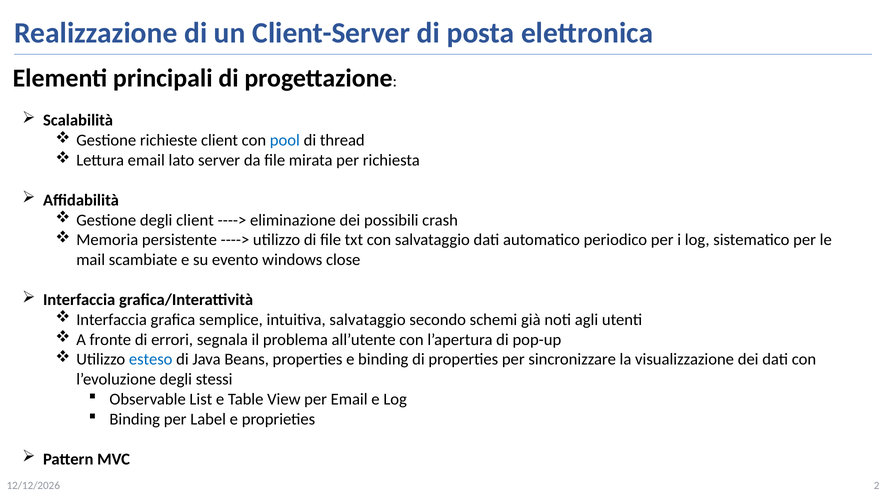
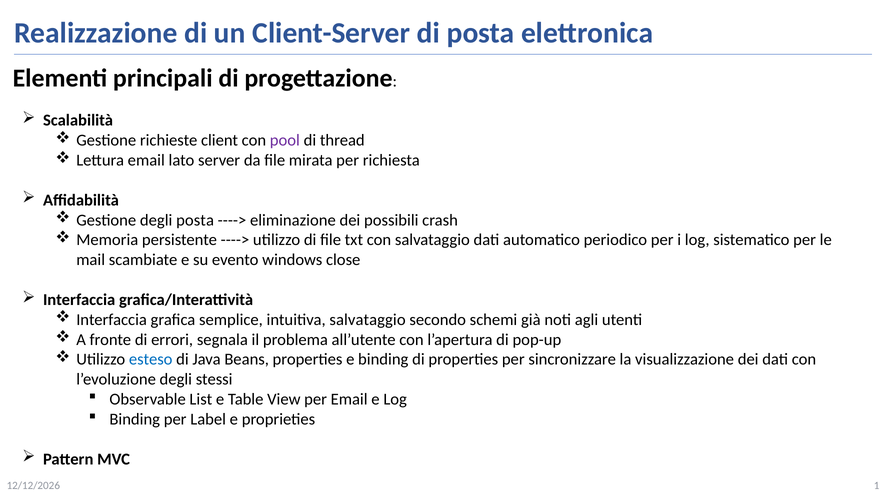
pool colour: blue -> purple (285, 140)
degli client: client -> posta (195, 220)
2: 2 -> 1 (877, 486)
